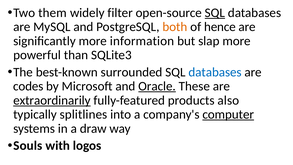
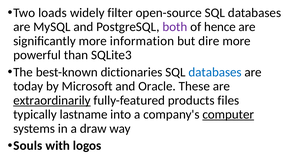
them: them -> loads (52, 13)
SQL underline: present -> none (215, 13)
both colour: orange -> purple (175, 27)
slap: slap -> dire (209, 41)
surrounded: surrounded -> dictionaries (132, 72)
codes: codes -> today (28, 86)
Oracle underline: present -> none (157, 86)
also: also -> files (228, 100)
splitlines: splitlines -> lastname (84, 114)
